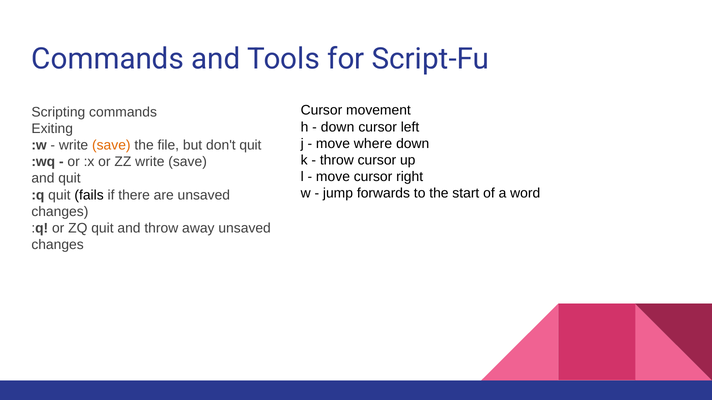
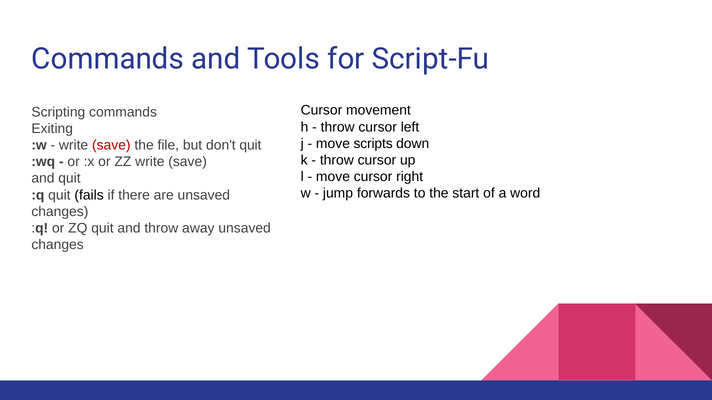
down: down -> throw (338, 127)
where: where -> scripts (373, 144)
save colour: orange -> red (111, 145)
